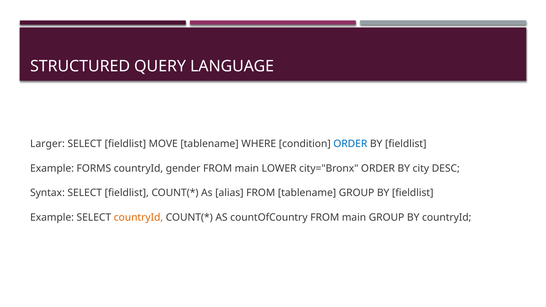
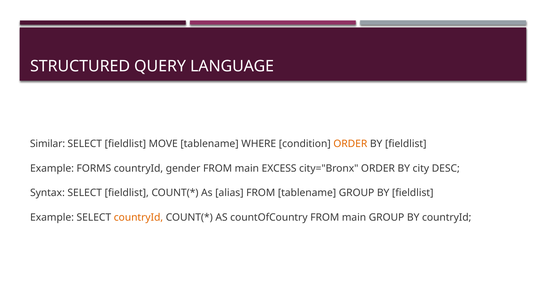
Larger: Larger -> Similar (48, 144)
ORDER colour: blue -> orange (350, 144)
LOWER: LOWER -> EXCESS (279, 168)
